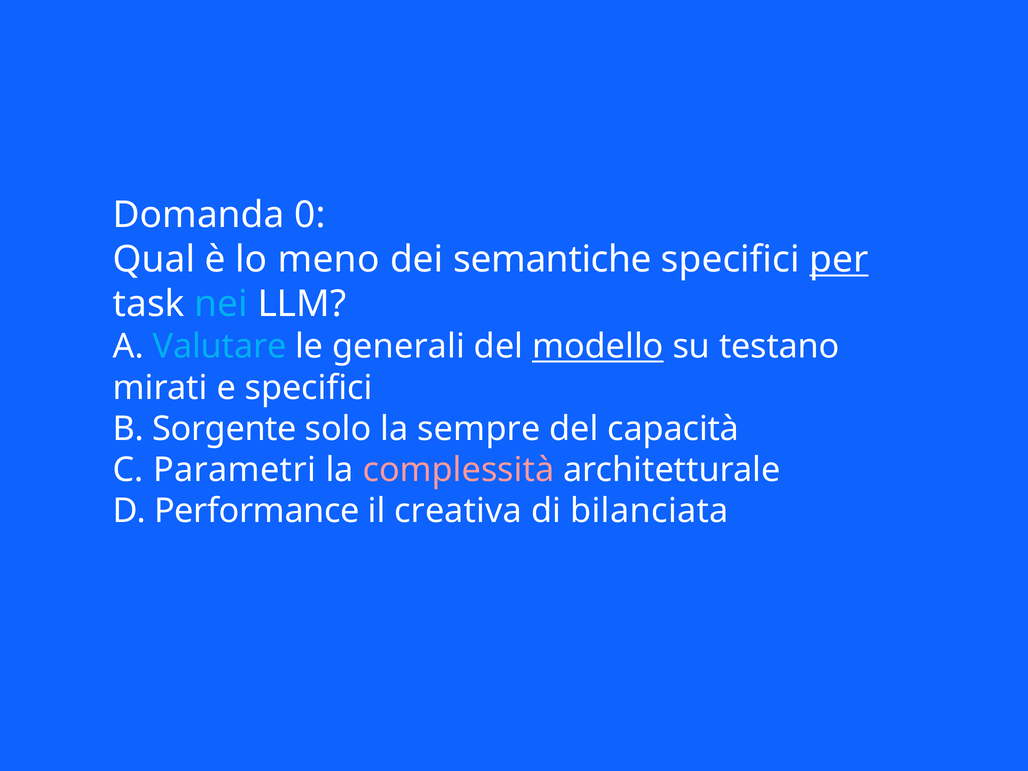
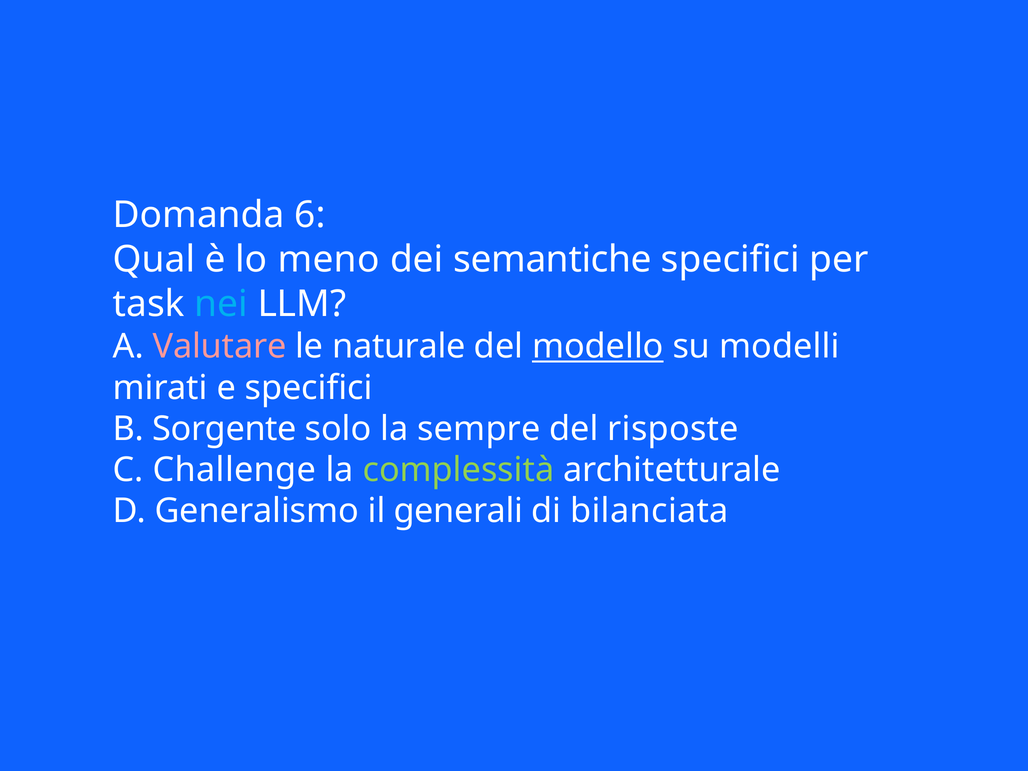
0: 0 -> 6 (310, 215)
per underline: present -> none (839, 259)
Valutare colour: light blue -> pink (220, 347)
generali: generali -> naturale (399, 347)
testano: testano -> modelli (779, 347)
capacità: capacità -> risposte (673, 429)
Parametri: Parametri -> Challenge (234, 470)
complessità colour: pink -> light green (458, 470)
Performance: Performance -> Generalismo (257, 511)
creativa: creativa -> generali (458, 511)
